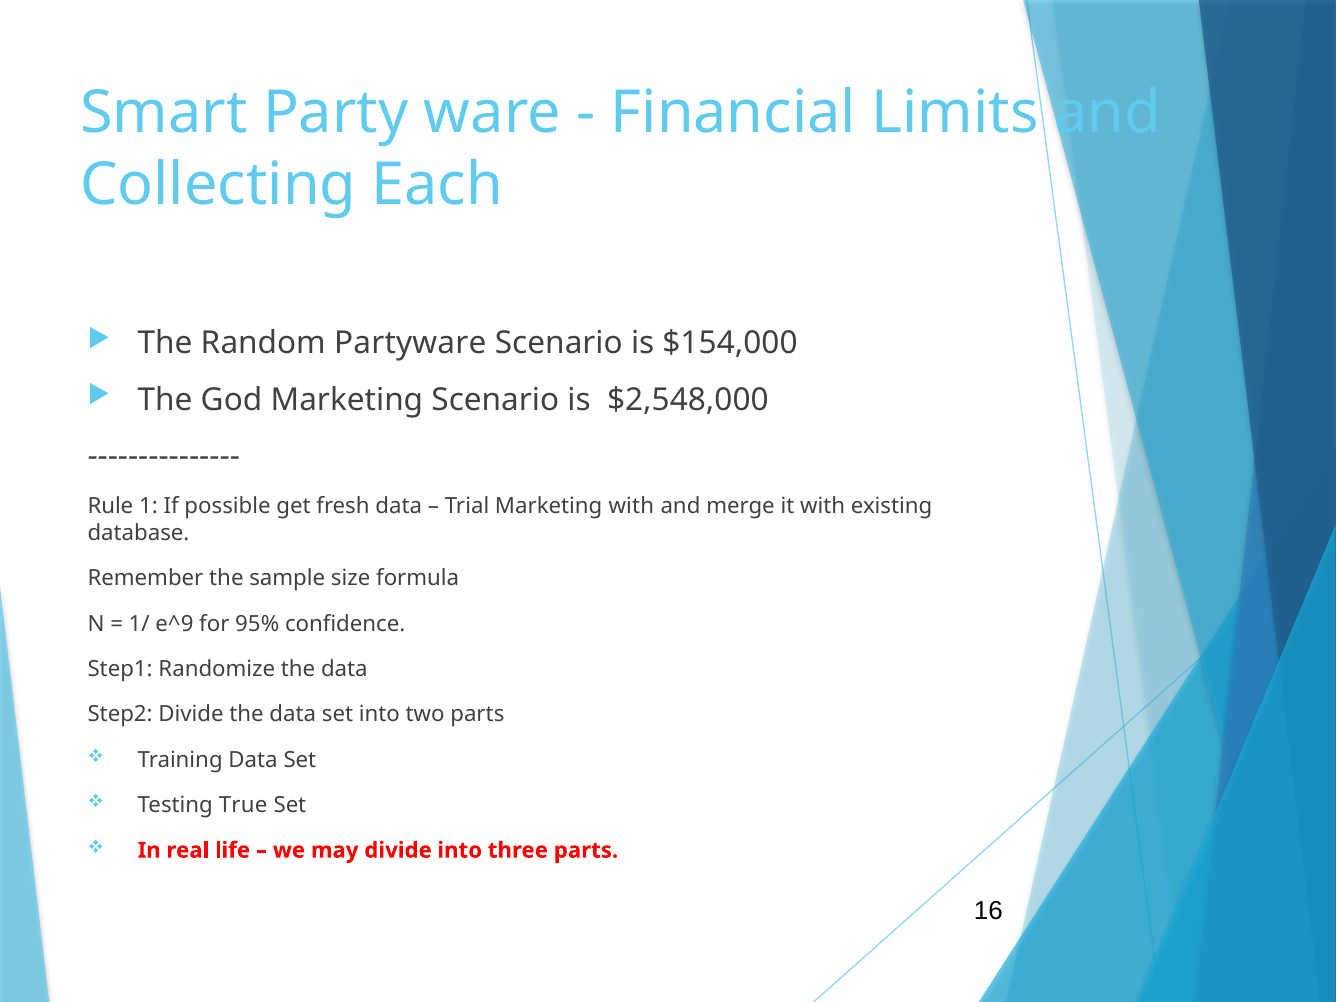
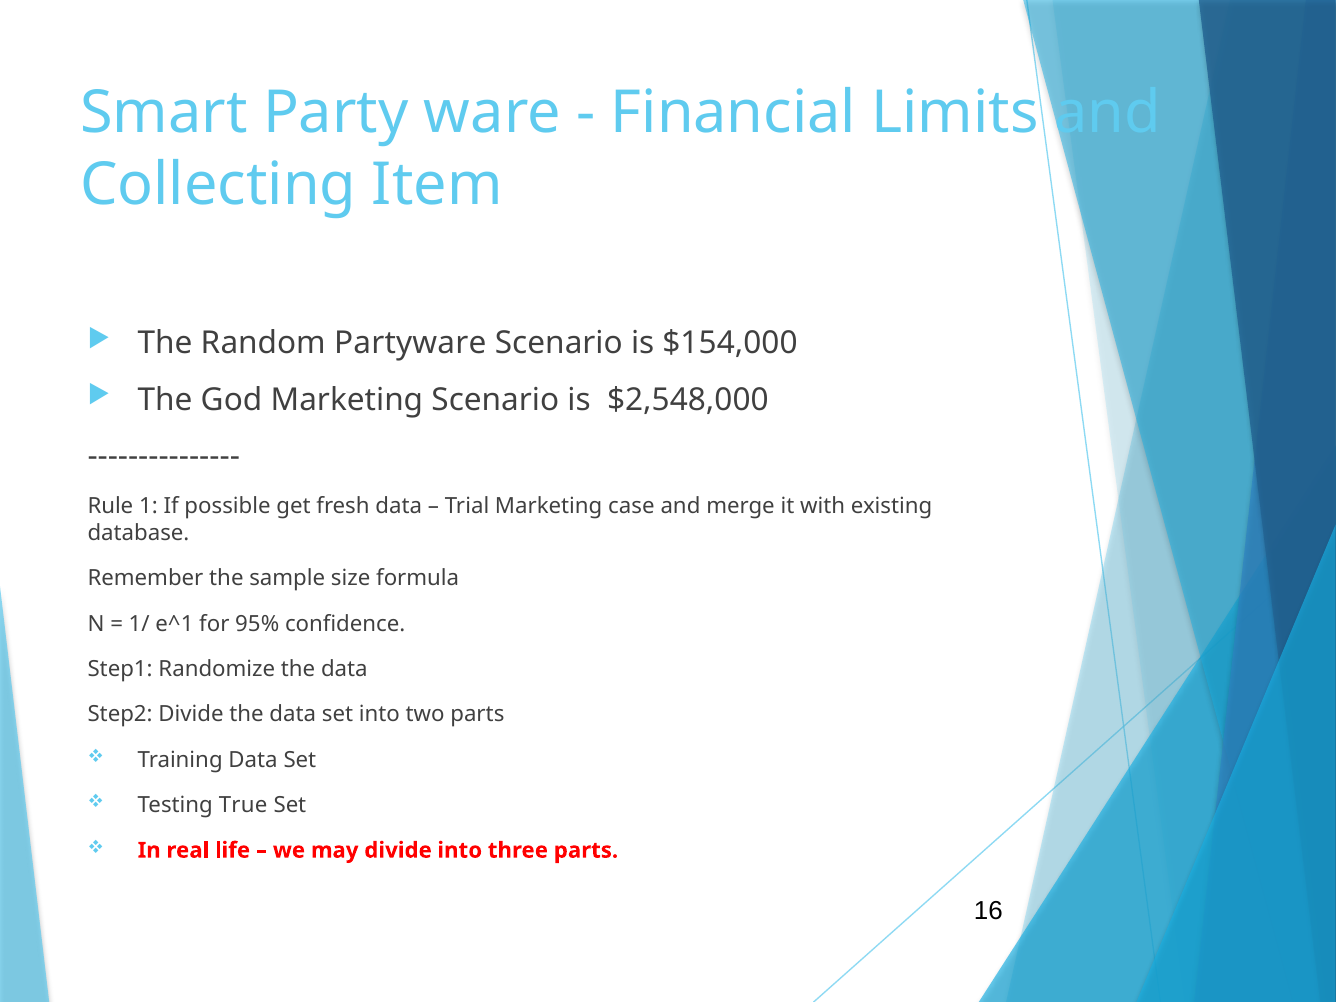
Each: Each -> Item (437, 185)
Marketing with: with -> case (631, 507)
e^9: e^9 -> e^1 (174, 624)
